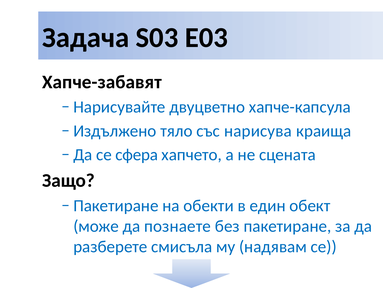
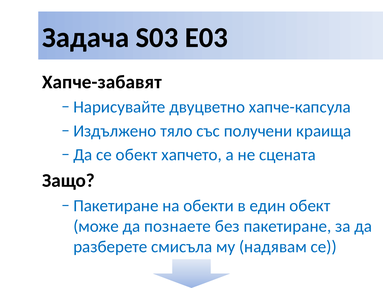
нарисува: нарисува -> получени (258, 131)
се сфера: сфера -> обект (137, 154)
